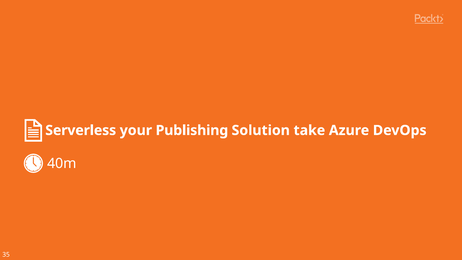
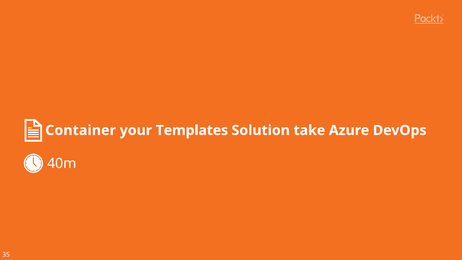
Serverless: Serverless -> Container (81, 130)
Publishing: Publishing -> Templates (192, 130)
